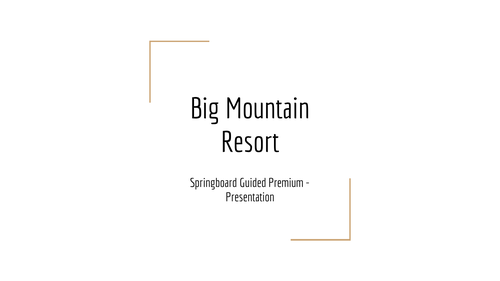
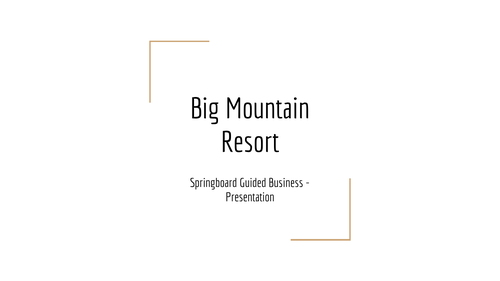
Premium: Premium -> Business (286, 183)
